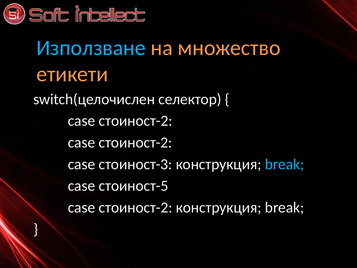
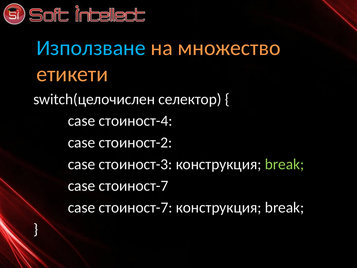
стоиност-2: стоиност-2 -> стоиност-4 (136, 121)
break colour: light blue -> light green (285, 164)
стоиност-5: стоиност-5 -> стоиност-7 (134, 186)
стоиност-2: стоиност-2 -> стоиност-7 (136, 207)
